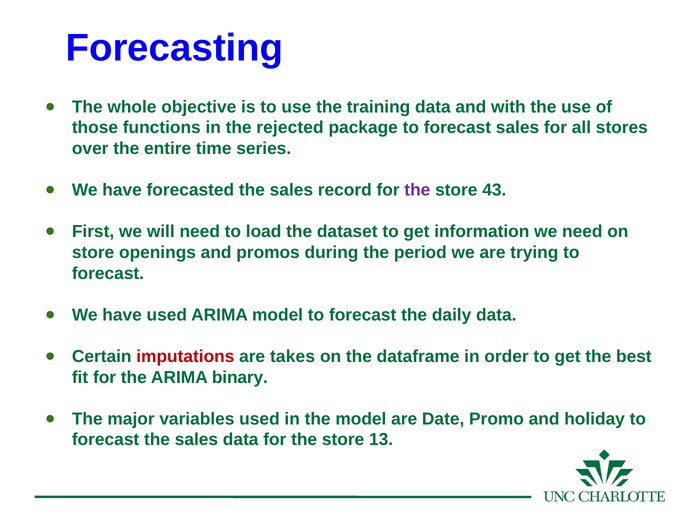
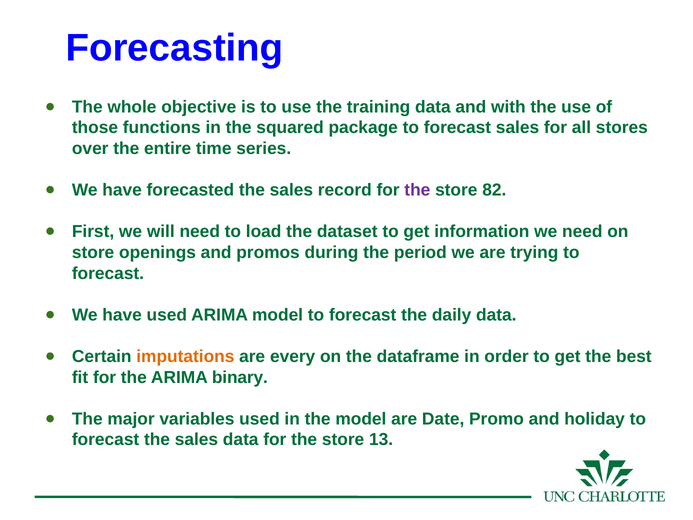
rejected: rejected -> squared (290, 128)
43: 43 -> 82 (494, 190)
imputations colour: red -> orange (185, 356)
takes: takes -> every (293, 356)
